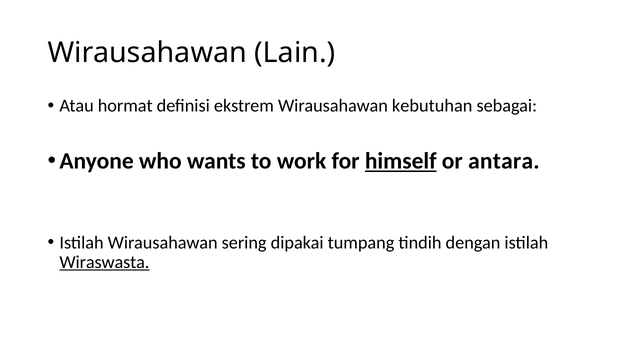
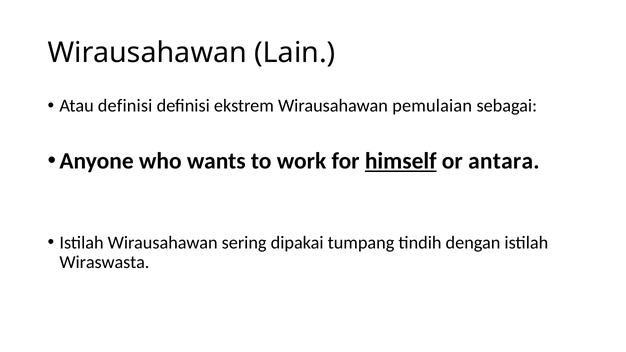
Atau hormat: hormat -> definisi (125, 106)
kebutuhan: kebutuhan -> pemulaian (432, 106)
Wiraswasta underline: present -> none (104, 262)
